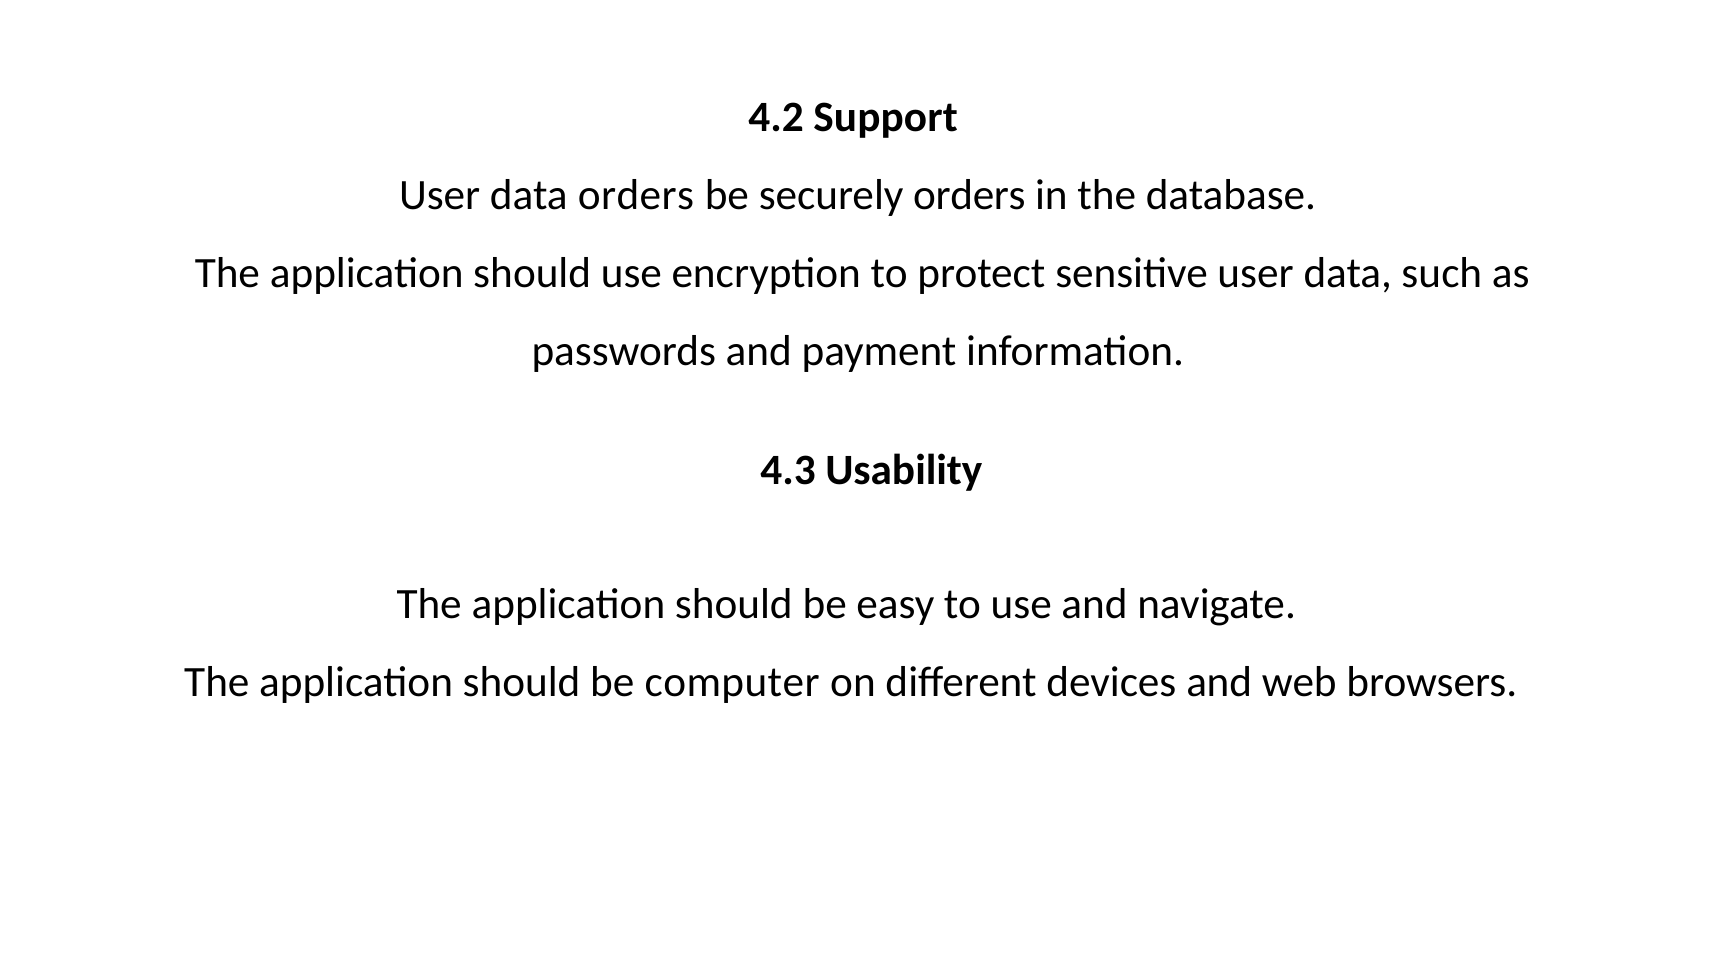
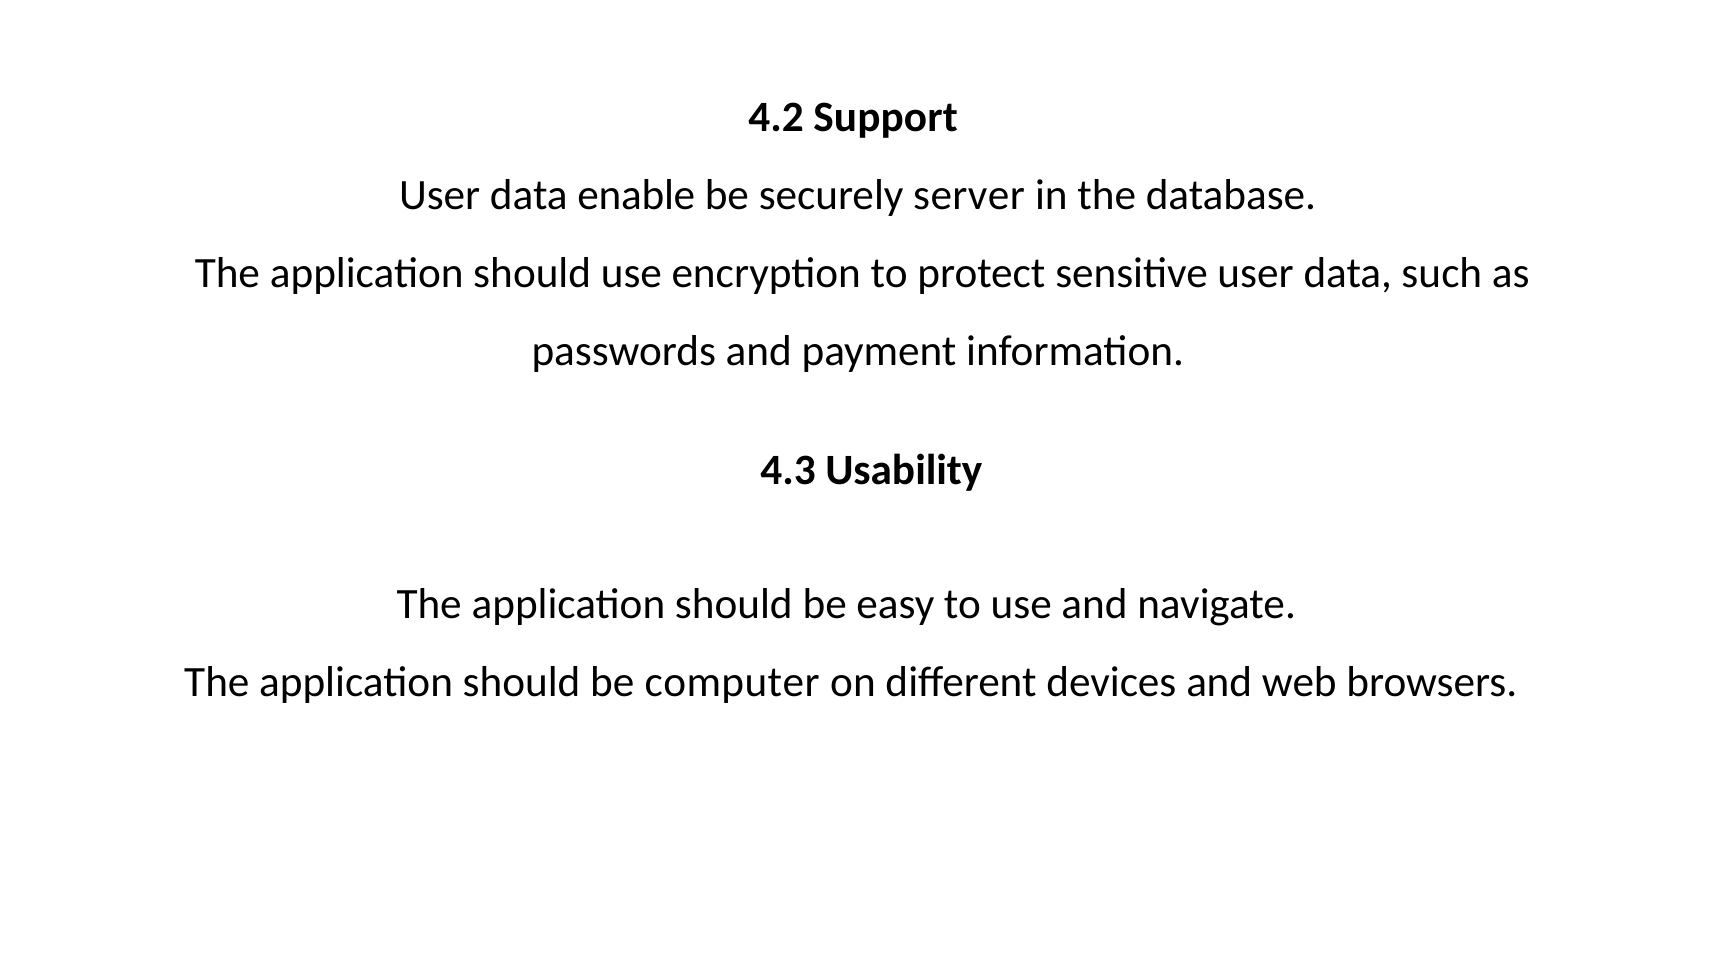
data orders: orders -> enable (636, 195)
securely orders: orders -> server (969, 195)
